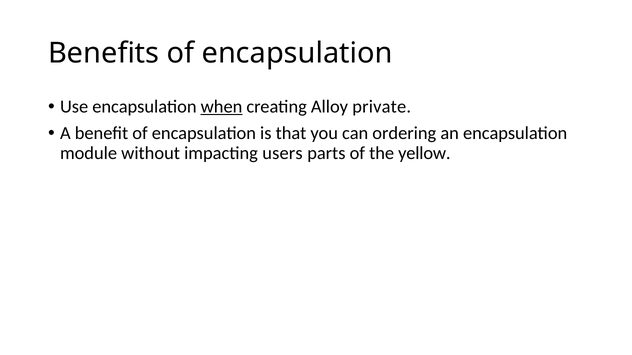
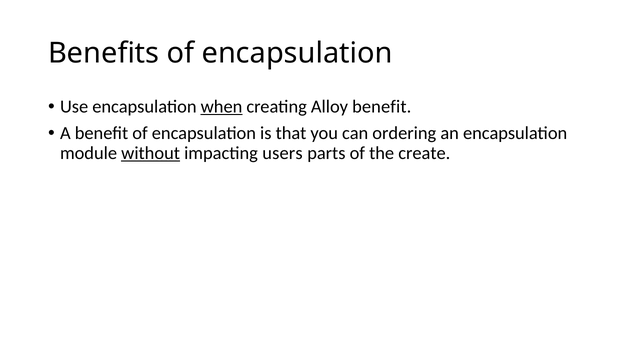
Alloy private: private -> benefit (382, 107)
without underline: none -> present (151, 153)
yellow: yellow -> create (424, 153)
